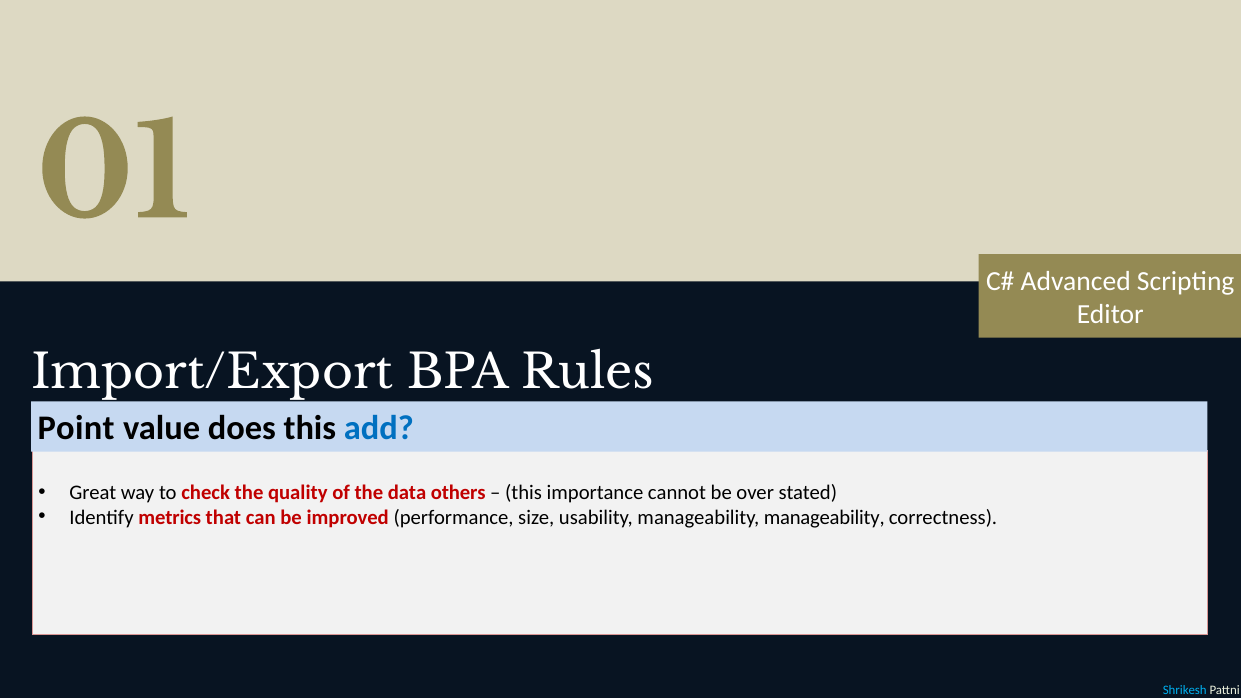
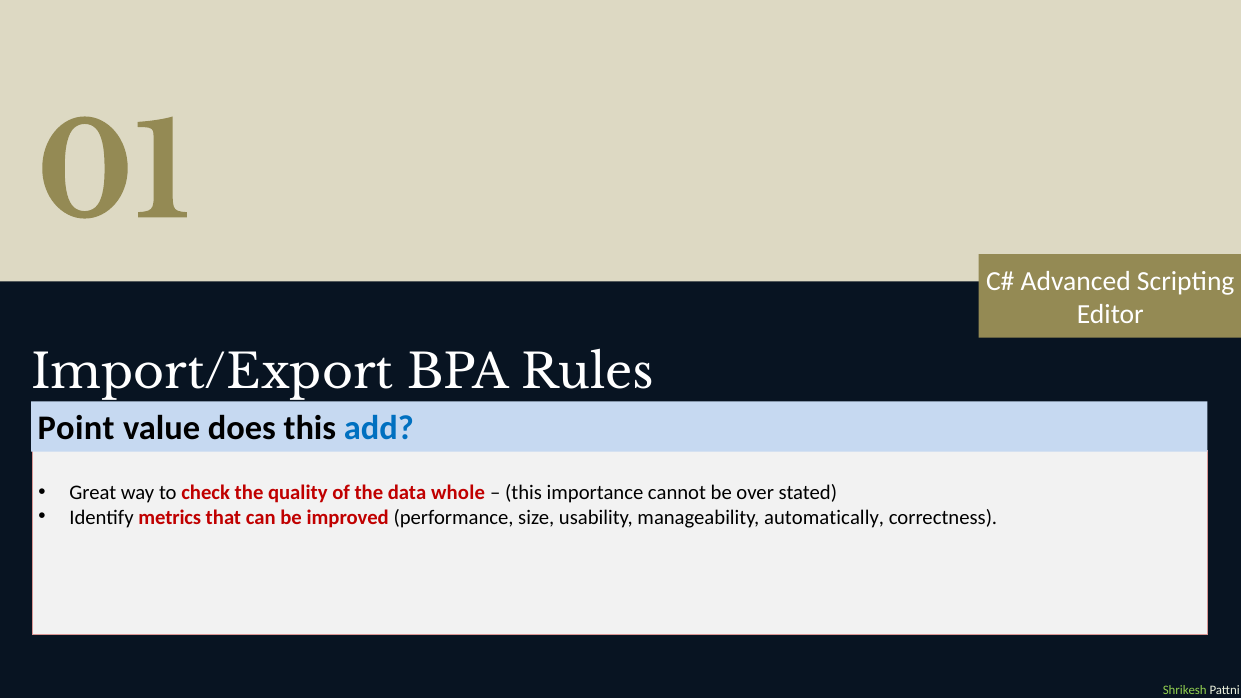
others: others -> whole (458, 492)
manageability manageability: manageability -> automatically (824, 517)
Shrikesh colour: light blue -> light green (1185, 690)
